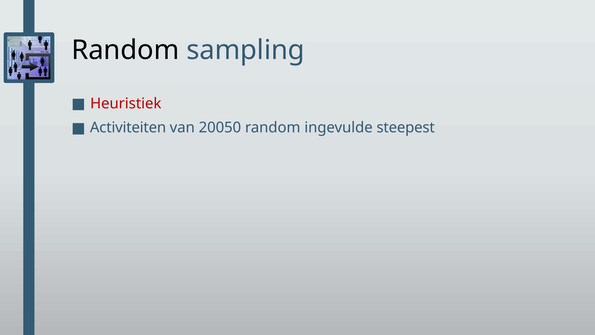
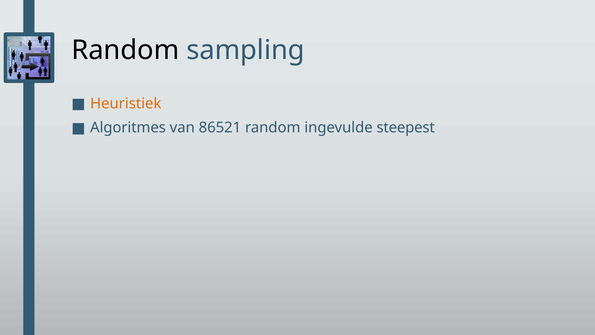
Heuristiek colour: red -> orange (126, 103)
Activiteiten: Activiteiten -> Algoritmes (128, 128)
20050: 20050 -> 86521 (220, 128)
